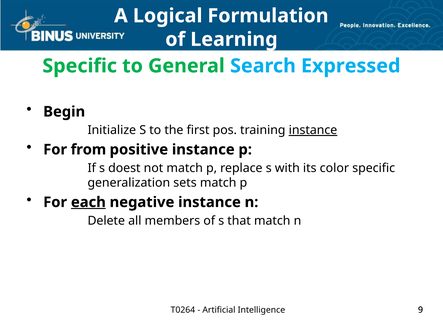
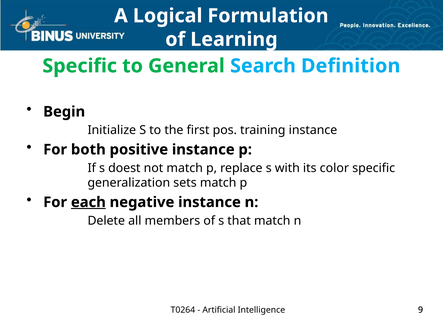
Expressed: Expressed -> Definition (351, 66)
instance underline: present -> none (313, 130)
from: from -> both (88, 150)
